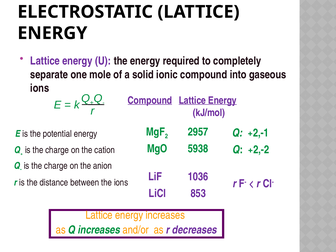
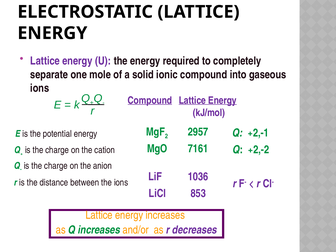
5938: 5938 -> 7161 (198, 149)
